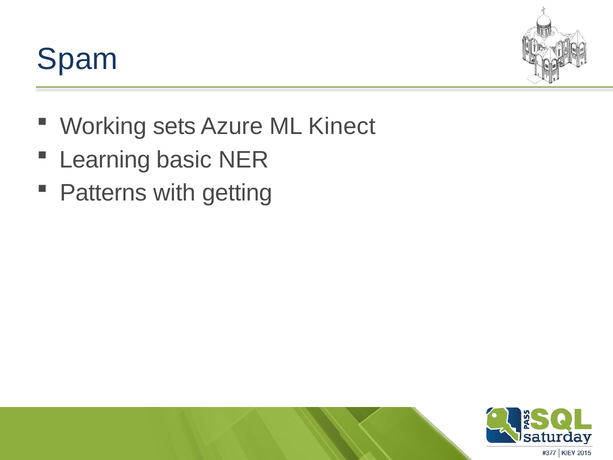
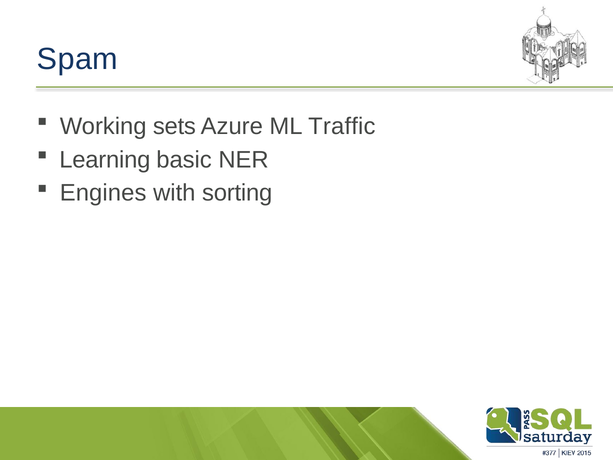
Kinect: Kinect -> Traffic (342, 126)
Patterns: Patterns -> Engines (103, 193)
getting: getting -> sorting (237, 193)
